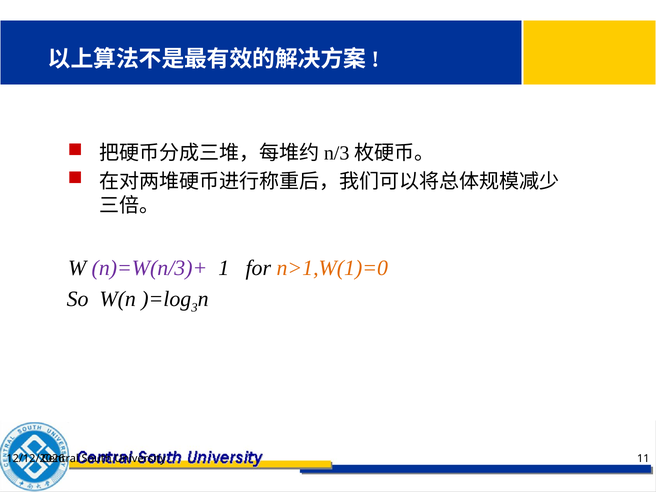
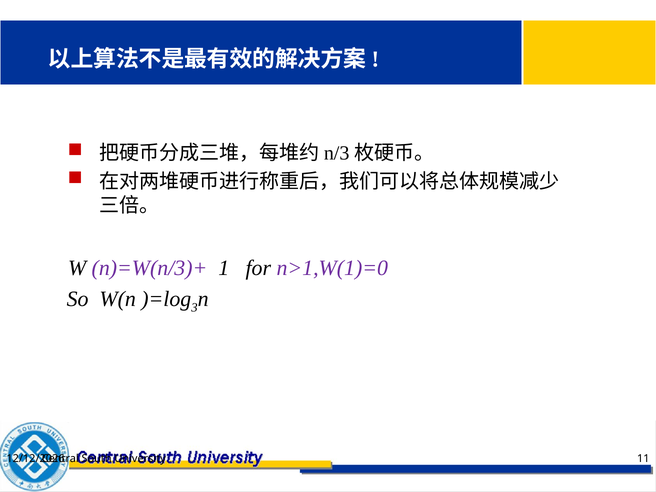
n>1,W(1)=0 colour: orange -> purple (332, 268)
